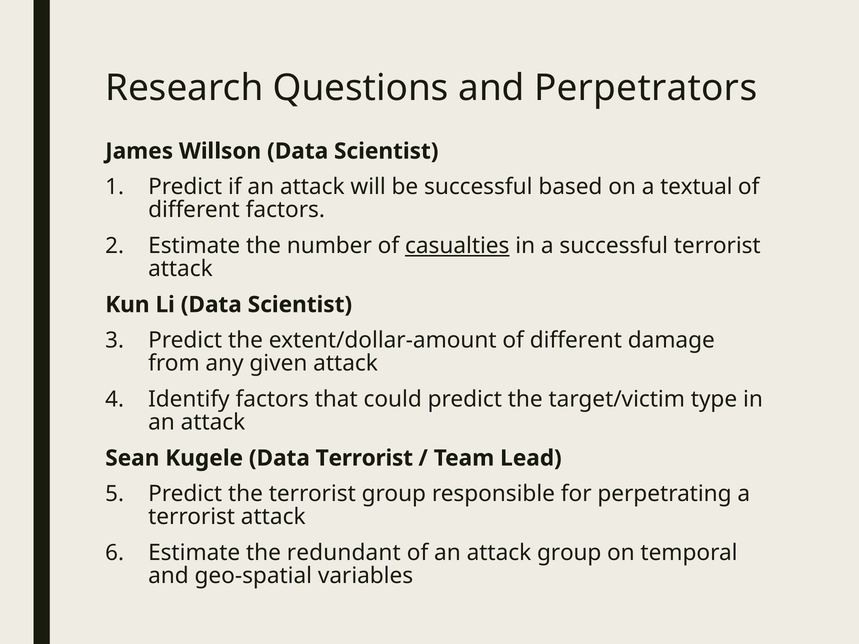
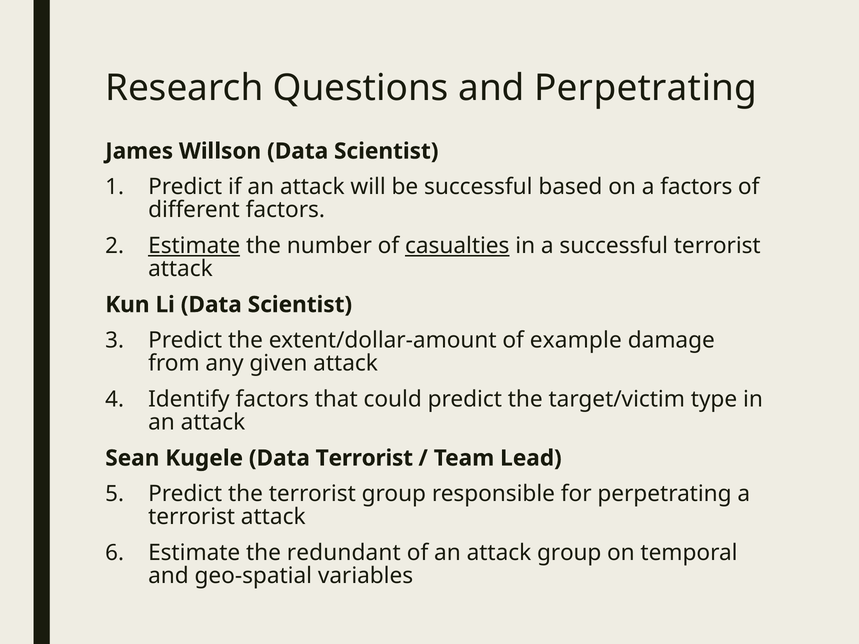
and Perpetrators: Perpetrators -> Perpetrating (646, 88)
a textual: textual -> factors (696, 187)
Estimate underline: none -> present (194, 246)
extent/dollar-amount of different: different -> example (576, 341)
